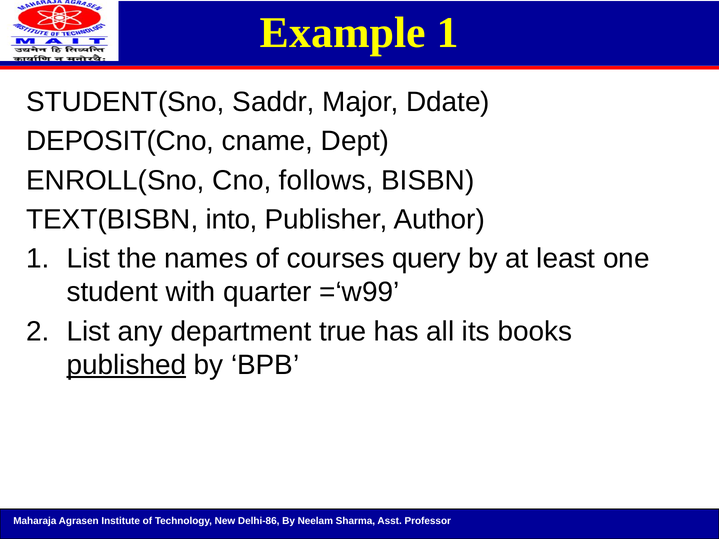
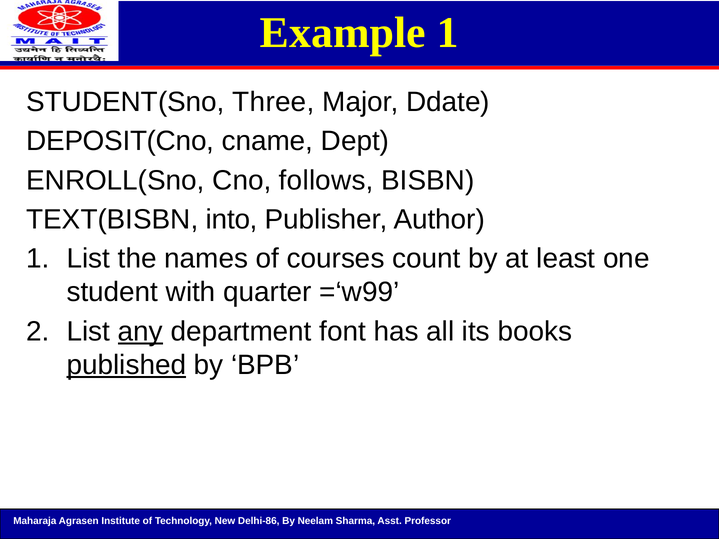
Saddr: Saddr -> Three (273, 102)
query: query -> count (426, 259)
any underline: none -> present (140, 332)
true: true -> font (343, 332)
